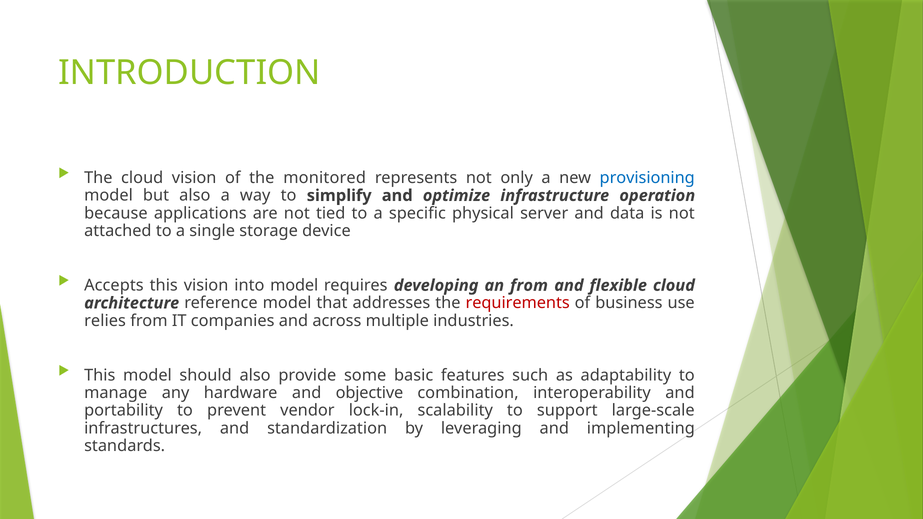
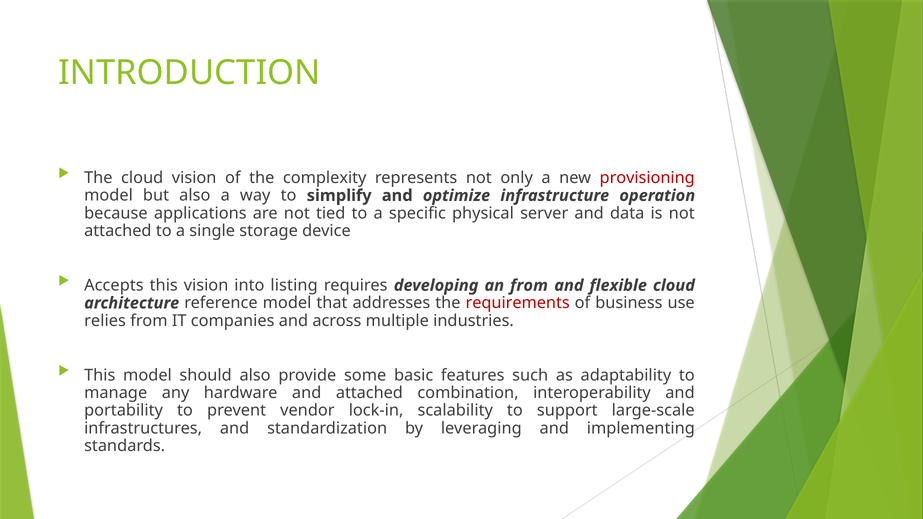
monitored: monitored -> complexity (325, 178)
provisioning colour: blue -> red (647, 178)
into model: model -> listing (294, 286)
and objective: objective -> attached (369, 393)
